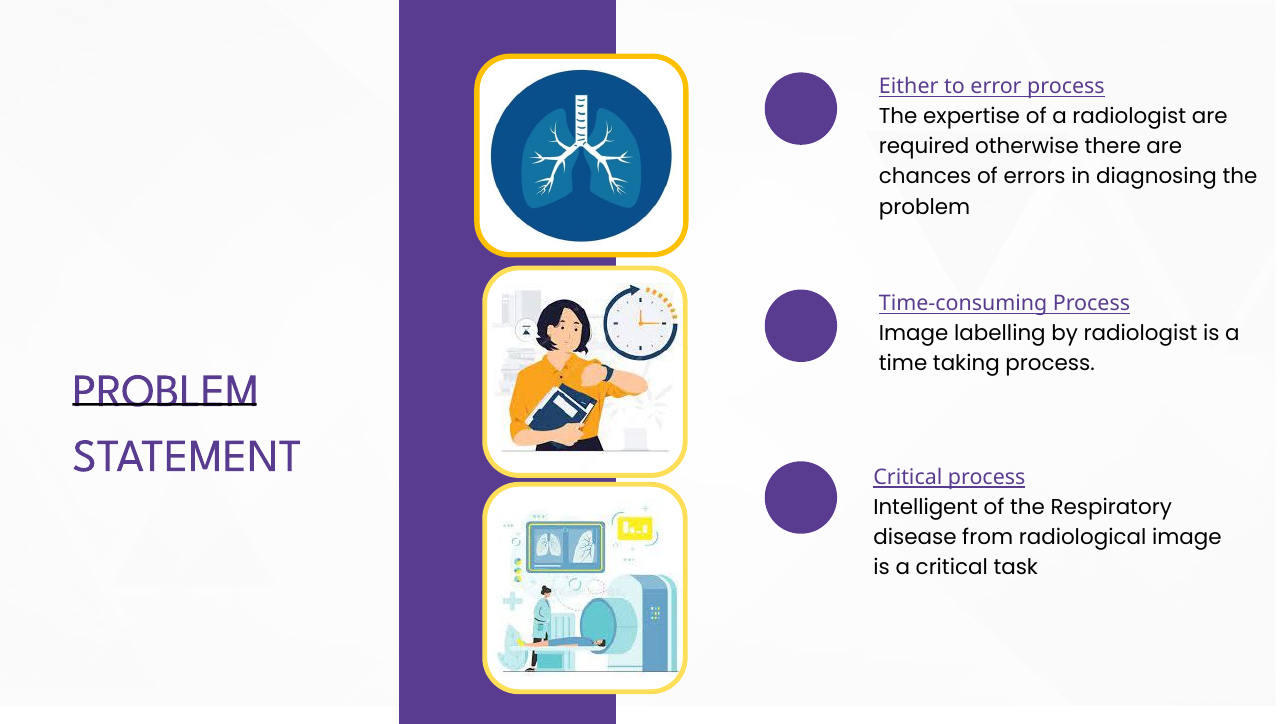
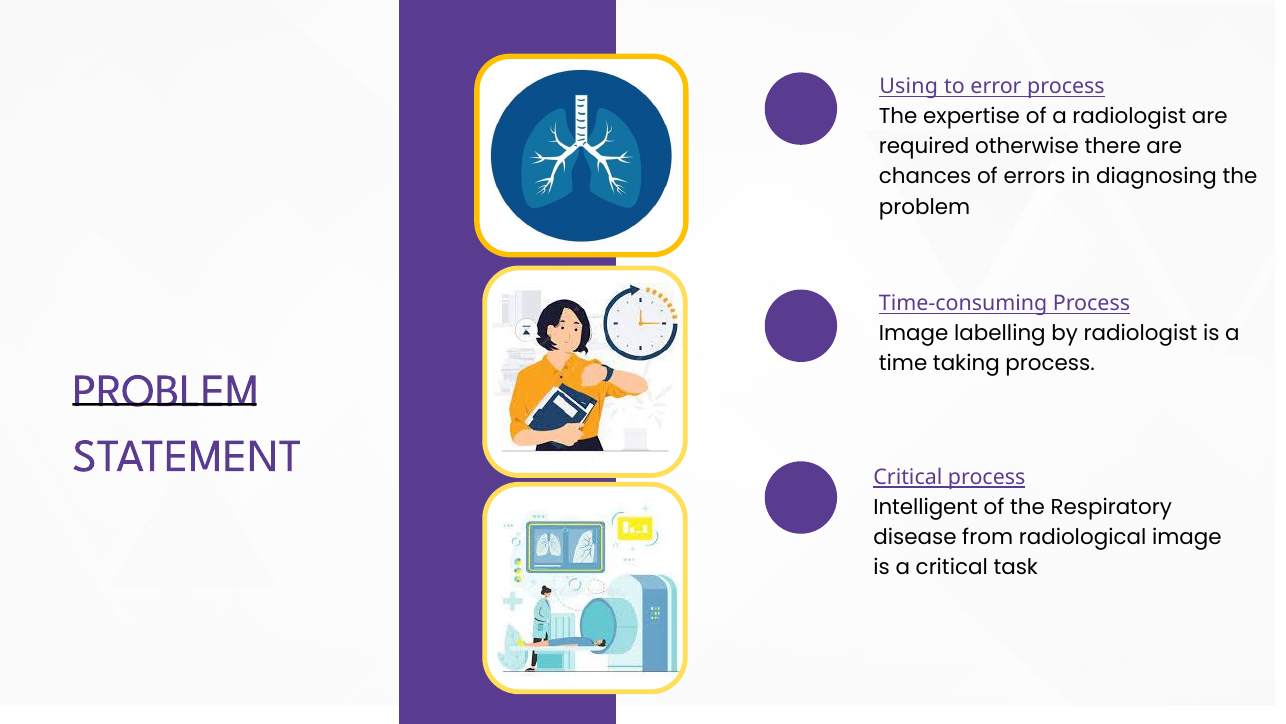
Either: Either -> Using (909, 86)
